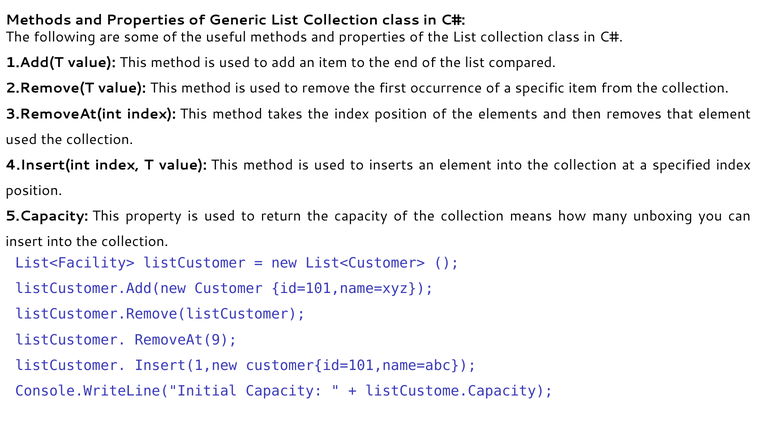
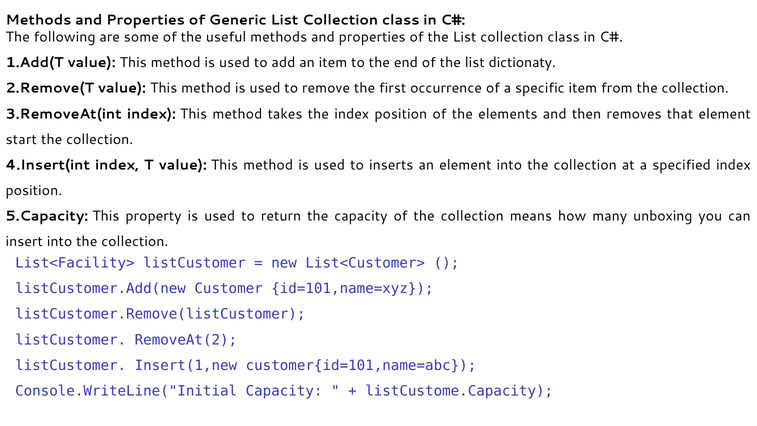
compared: compared -> dictionaty (522, 63)
used: used -> start (21, 139)
RemoveAt(9: RemoveAt(9 -> RemoveAt(2 (186, 340)
